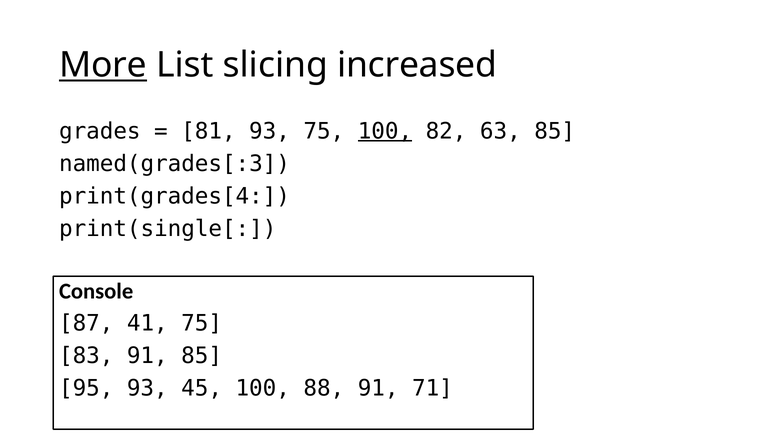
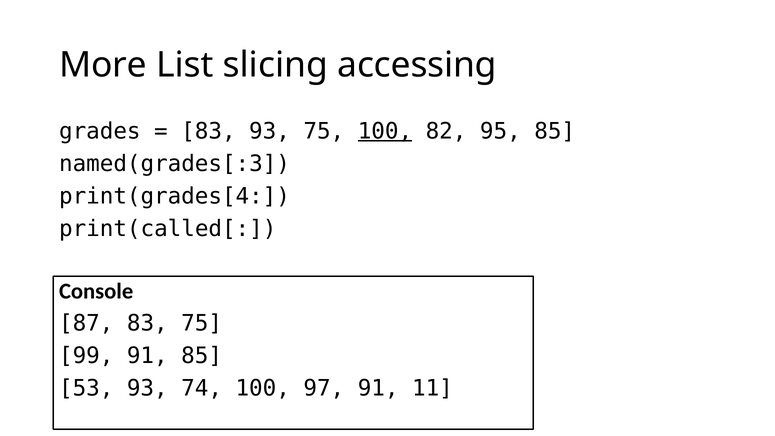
More underline: present -> none (103, 65)
increased: increased -> accessing (417, 65)
81: 81 -> 83 (208, 131)
63: 63 -> 95 (500, 131)
print(single[: print(single[ -> print(called[ (168, 229)
87 41: 41 -> 83 (147, 323)
83: 83 -> 99 (86, 356)
95: 95 -> 53 (86, 388)
45: 45 -> 74 (202, 388)
88: 88 -> 97 (324, 388)
71: 71 -> 11 (432, 388)
